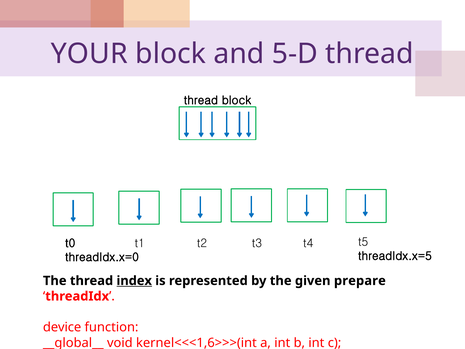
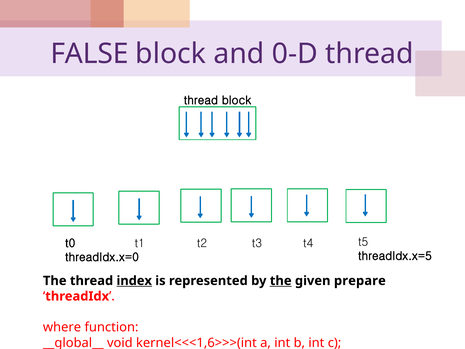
YOUR: YOUR -> FALSE (89, 54)
5-D: 5-D -> 0-D (295, 54)
the underline: none -> present (281, 281)
device: device -> where (62, 327)
